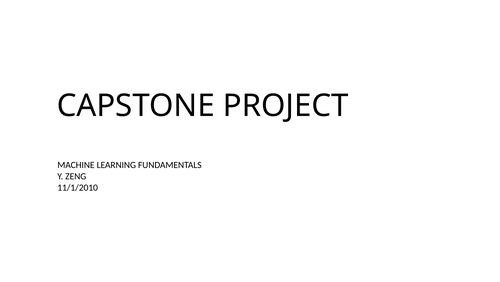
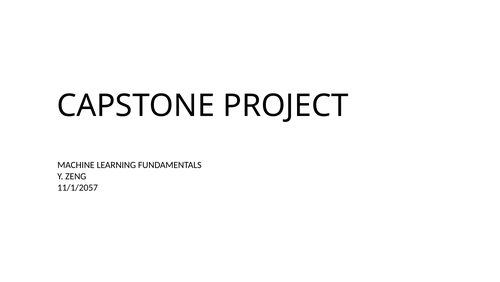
11/1/2010: 11/1/2010 -> 11/1/2057 (78, 187)
